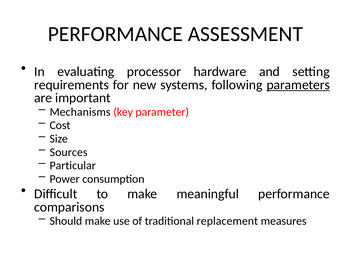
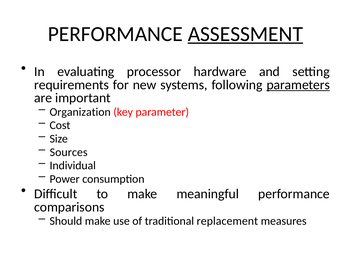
ASSESSMENT underline: none -> present (245, 34)
Mechanisms: Mechanisms -> Organization (80, 112)
Particular: Particular -> Individual (73, 166)
